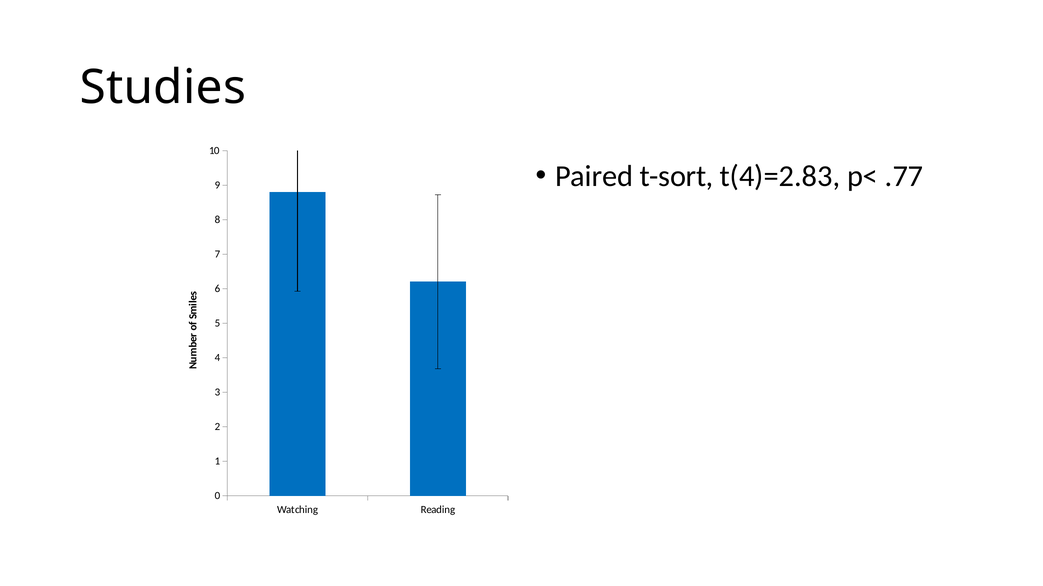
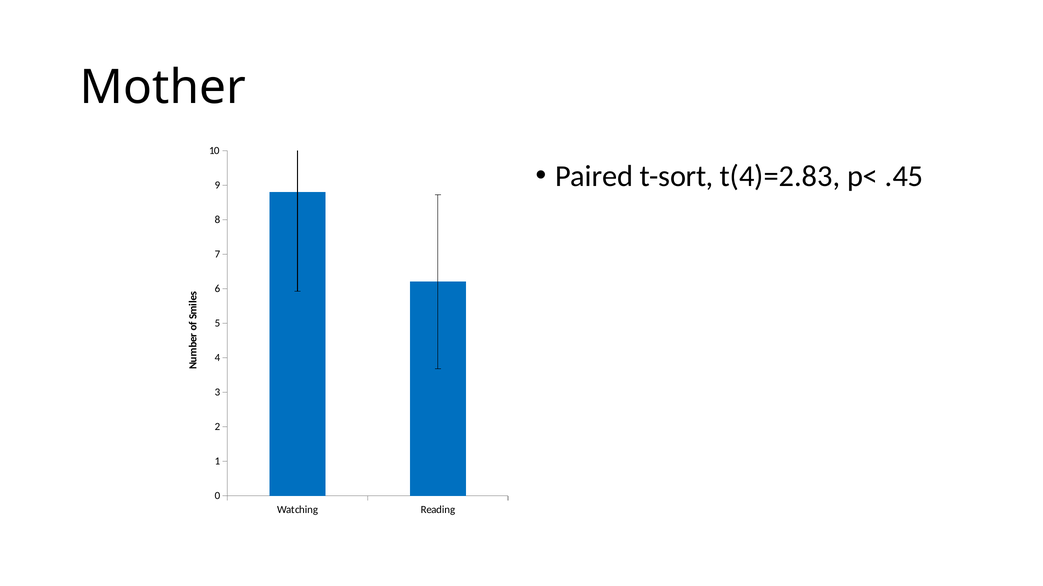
Studies: Studies -> Mother (163, 88)
.77: .77 -> .45 (904, 176)
